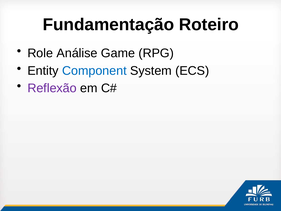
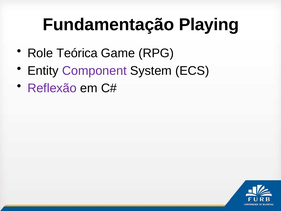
Roteiro: Roteiro -> Playing (209, 25)
Análise: Análise -> Teórica (77, 53)
Component colour: blue -> purple (94, 71)
